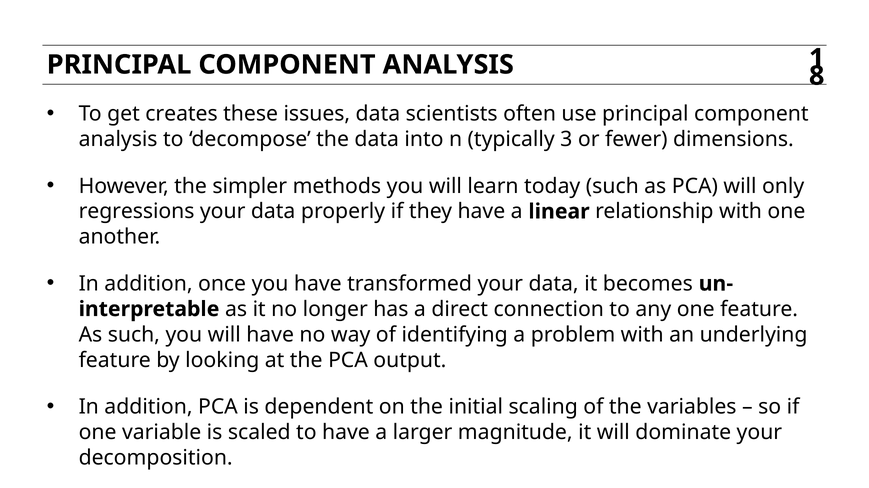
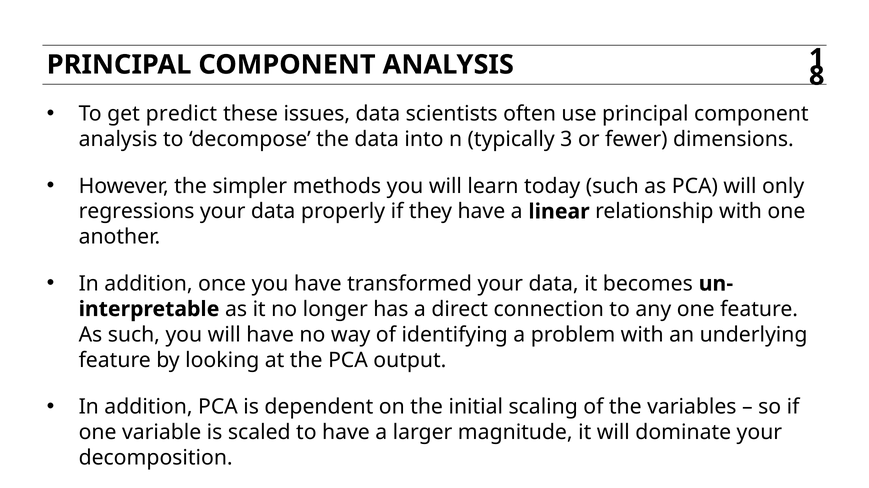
creates: creates -> predict (181, 114)
